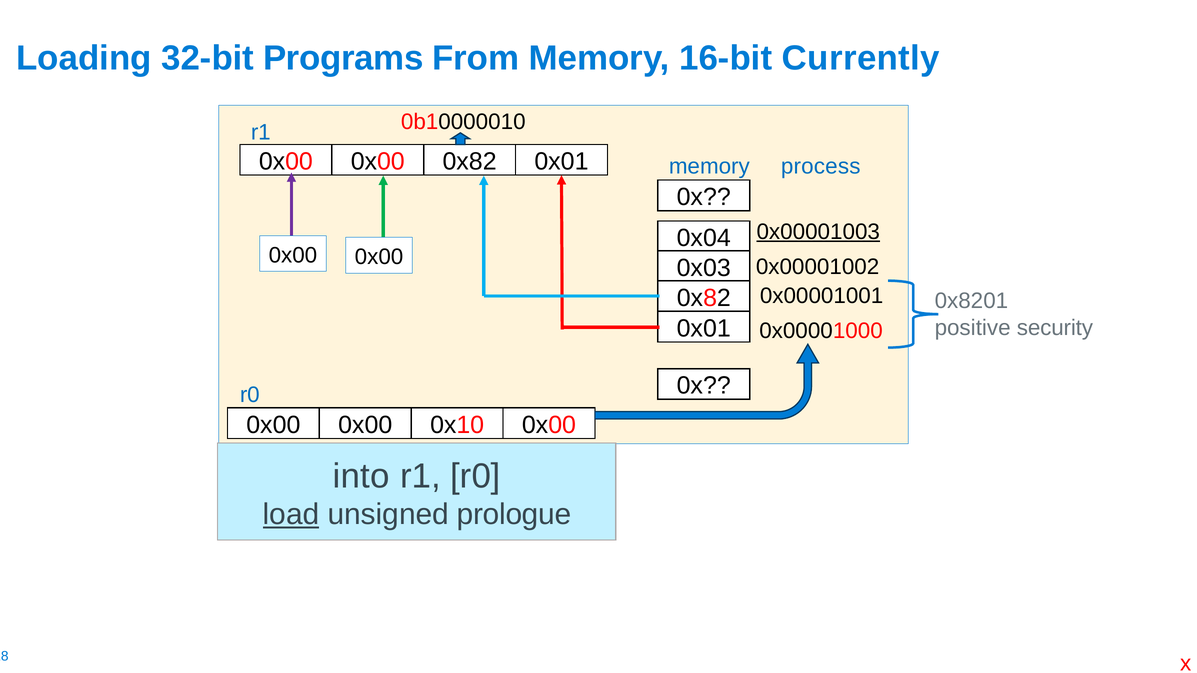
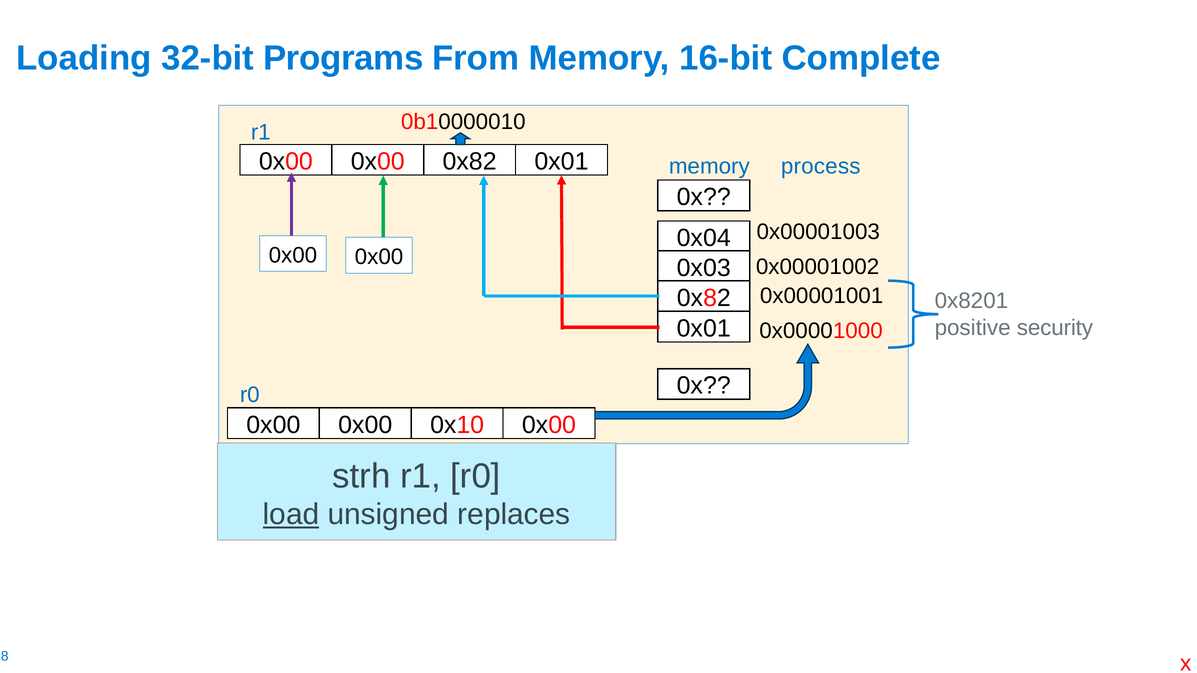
Currently: Currently -> Complete (861, 58)
0x00001003 underline: present -> none (818, 232)
into: into -> strh (361, 476)
prologue: prologue -> replaces (514, 515)
